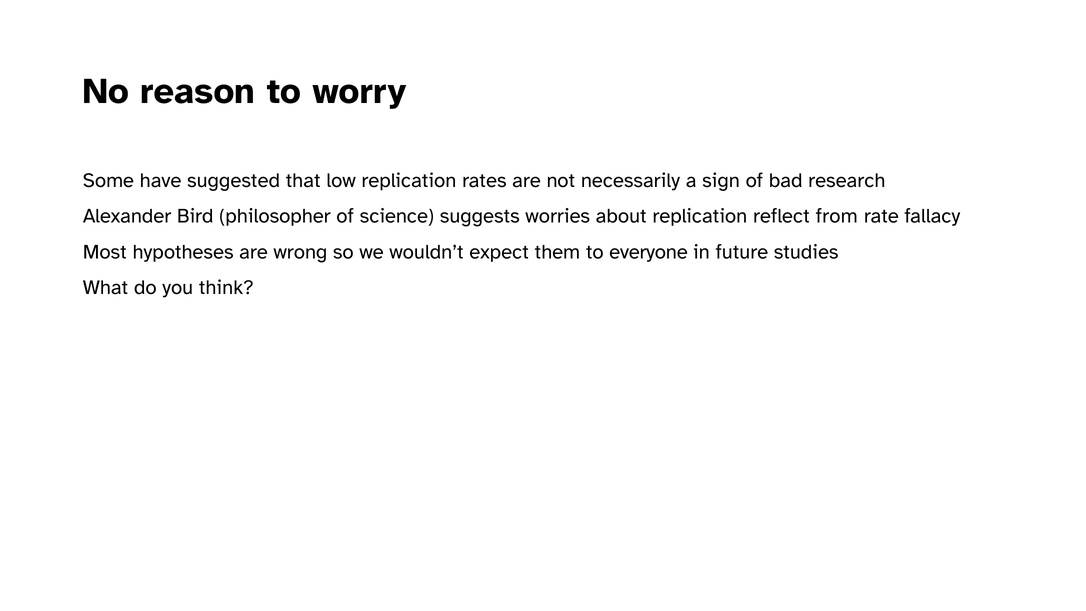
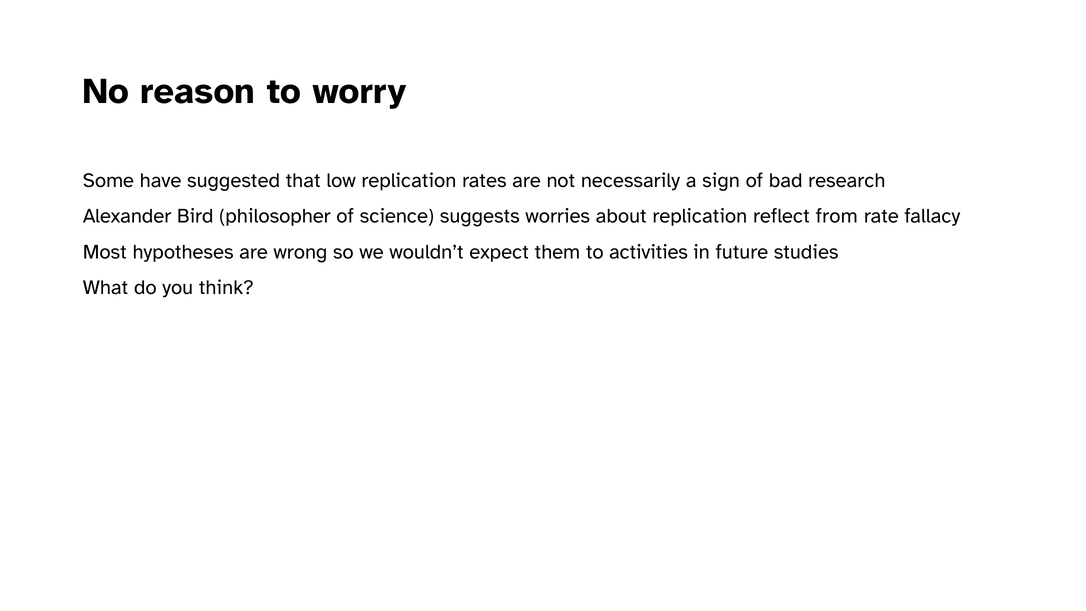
everyone: everyone -> activities (648, 252)
